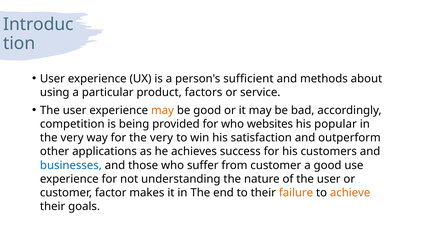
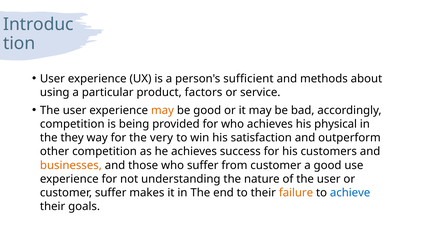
who websites: websites -> achieves (270, 124)
popular: popular -> physical (336, 124)
very: very -> they (72, 138)
other applications: applications -> competition (105, 151)
businesses colour: blue -> orange (71, 165)
customer factor: factor -> suffer (111, 192)
achieve colour: orange -> blue (350, 192)
